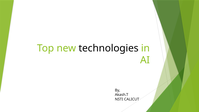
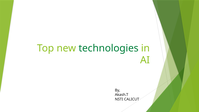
technologies colour: black -> green (109, 48)
